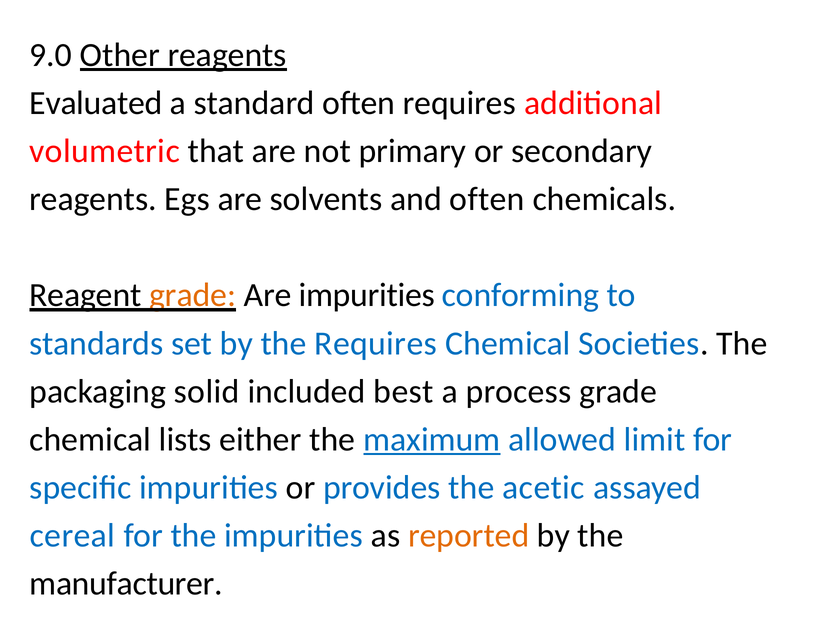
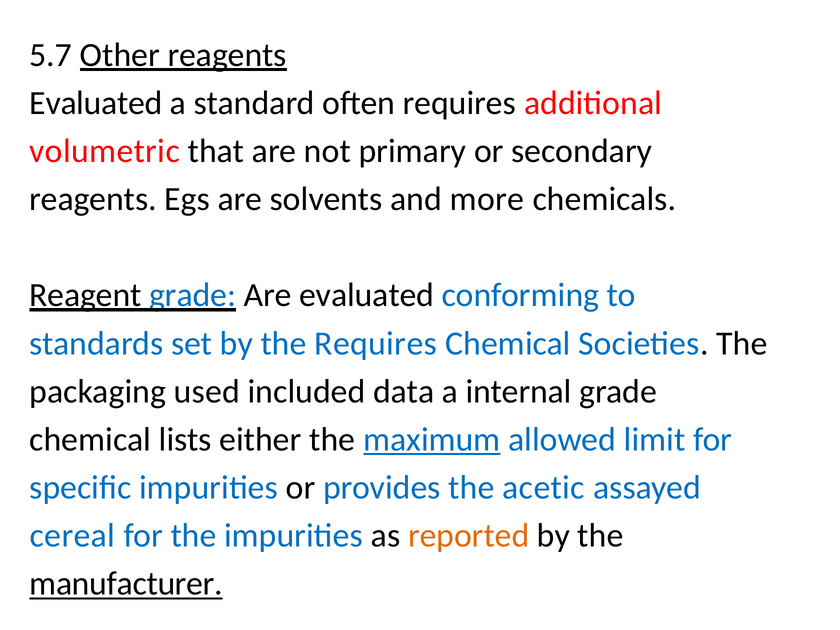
9.0: 9.0 -> 5.7 (51, 55)
and often: often -> more (487, 199)
grade colour: orange -> blue (193, 295)
Are impurities: impurities -> evaluated (367, 295)
solid: solid -> used (207, 391)
best: best -> data (404, 391)
process: process -> internal (519, 391)
manufacturer underline: none -> present (126, 584)
